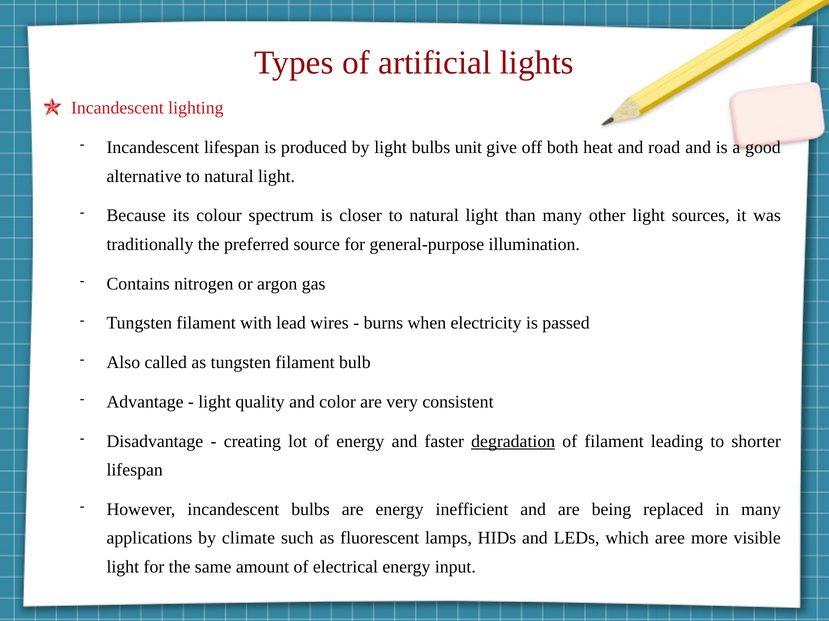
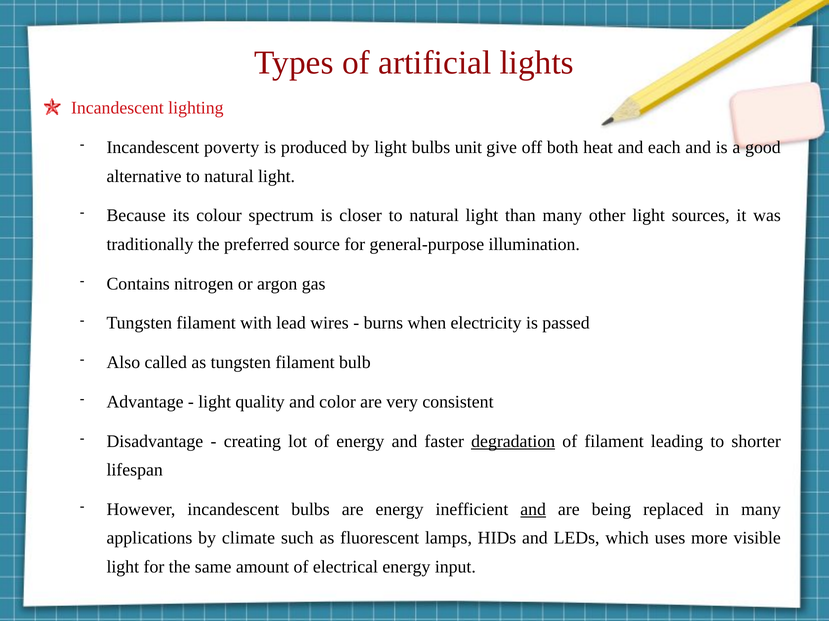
Incandescent lifespan: lifespan -> poverty (232, 148)
road: road -> each (664, 148)
and underline: none -> present (533, 510)
aree: aree -> uses (670, 539)
